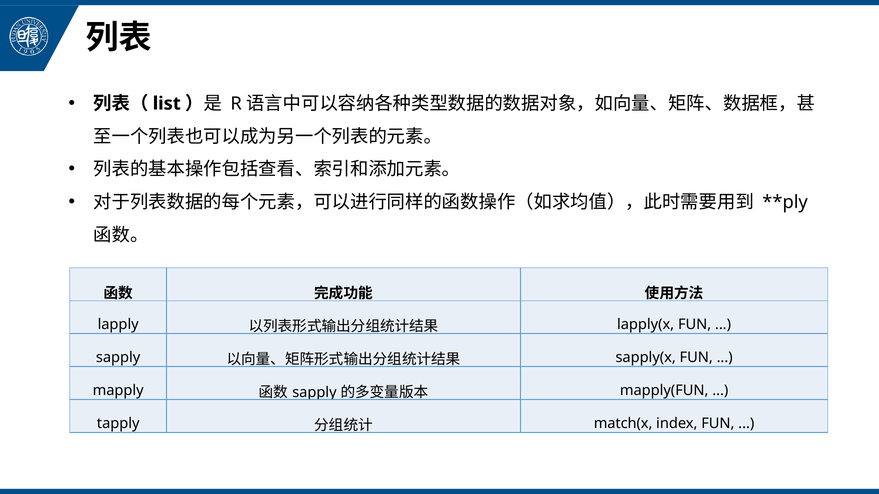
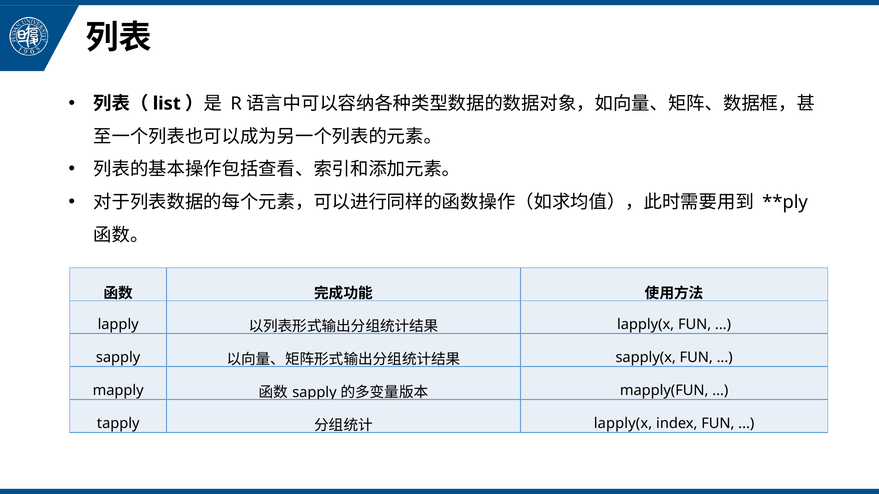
match(x: match(x -> lapply(x (623, 424)
